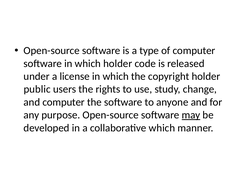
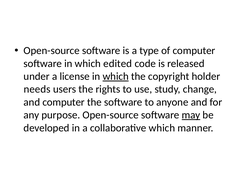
which holder: holder -> edited (118, 64)
which underline: none -> present (116, 77)
public: public -> needs (37, 89)
